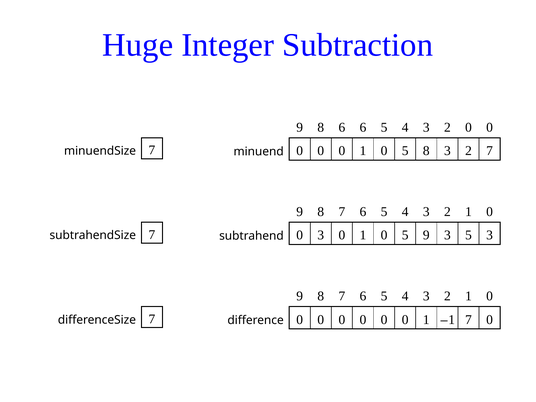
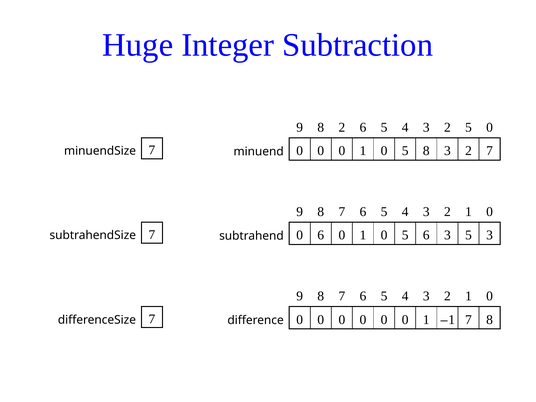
8 6: 6 -> 2 (342, 127)
2 0: 0 -> 5 (468, 127)
0 3: 3 -> 6 (321, 235)
5 9: 9 -> 6 (426, 235)
7 0: 0 -> 8 (490, 320)
